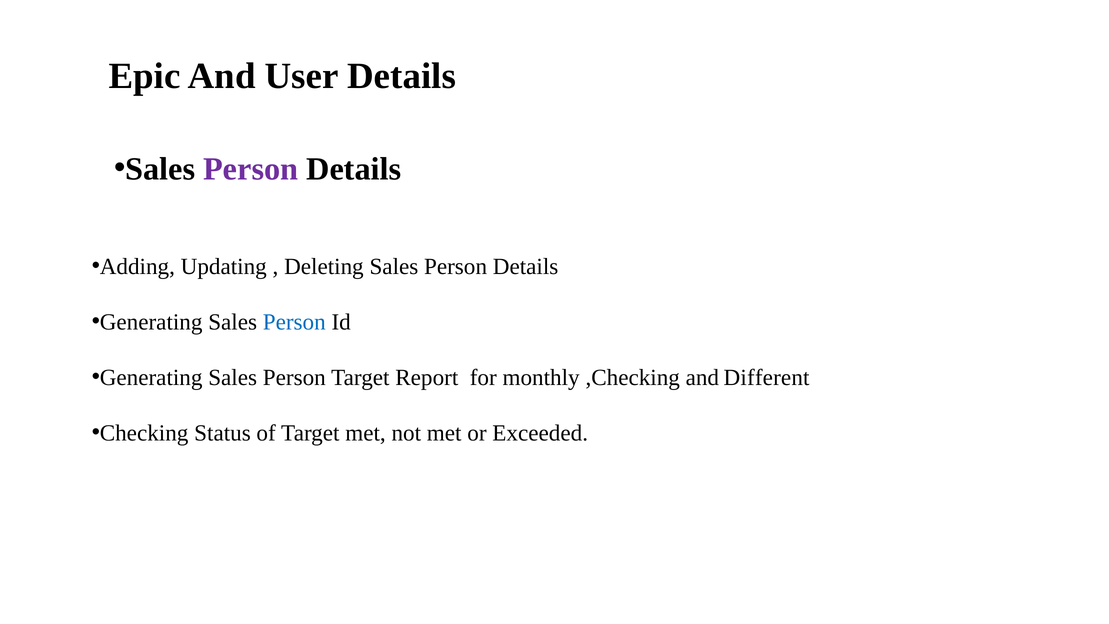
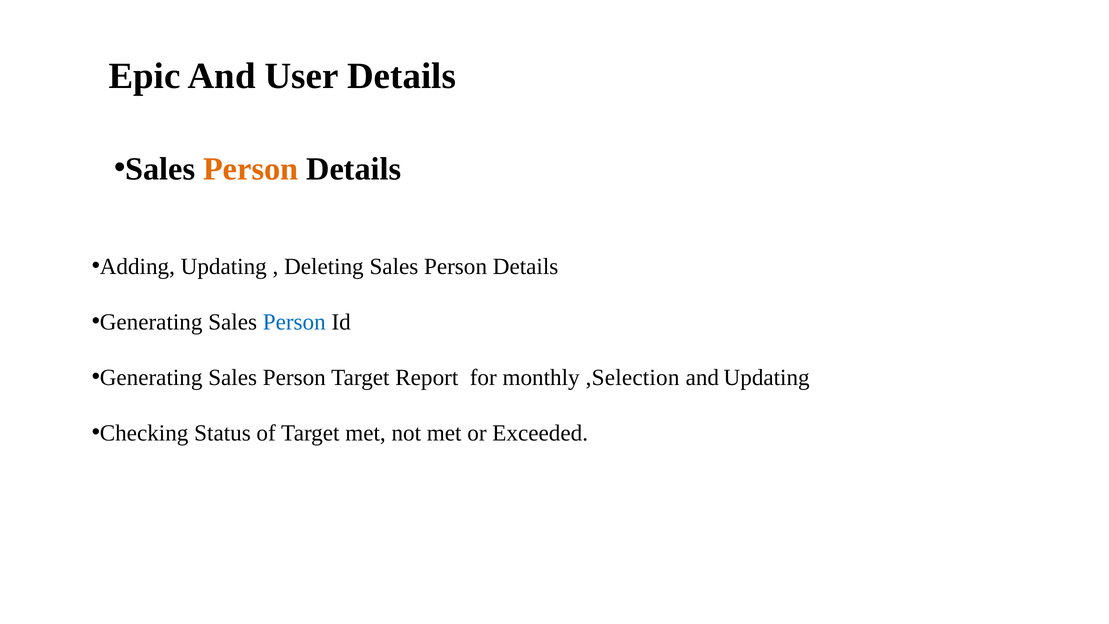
Person colour: purple -> orange (251, 169)
,Checking: ,Checking -> ,Selection (633, 377)
and Different: Different -> Updating (767, 377)
